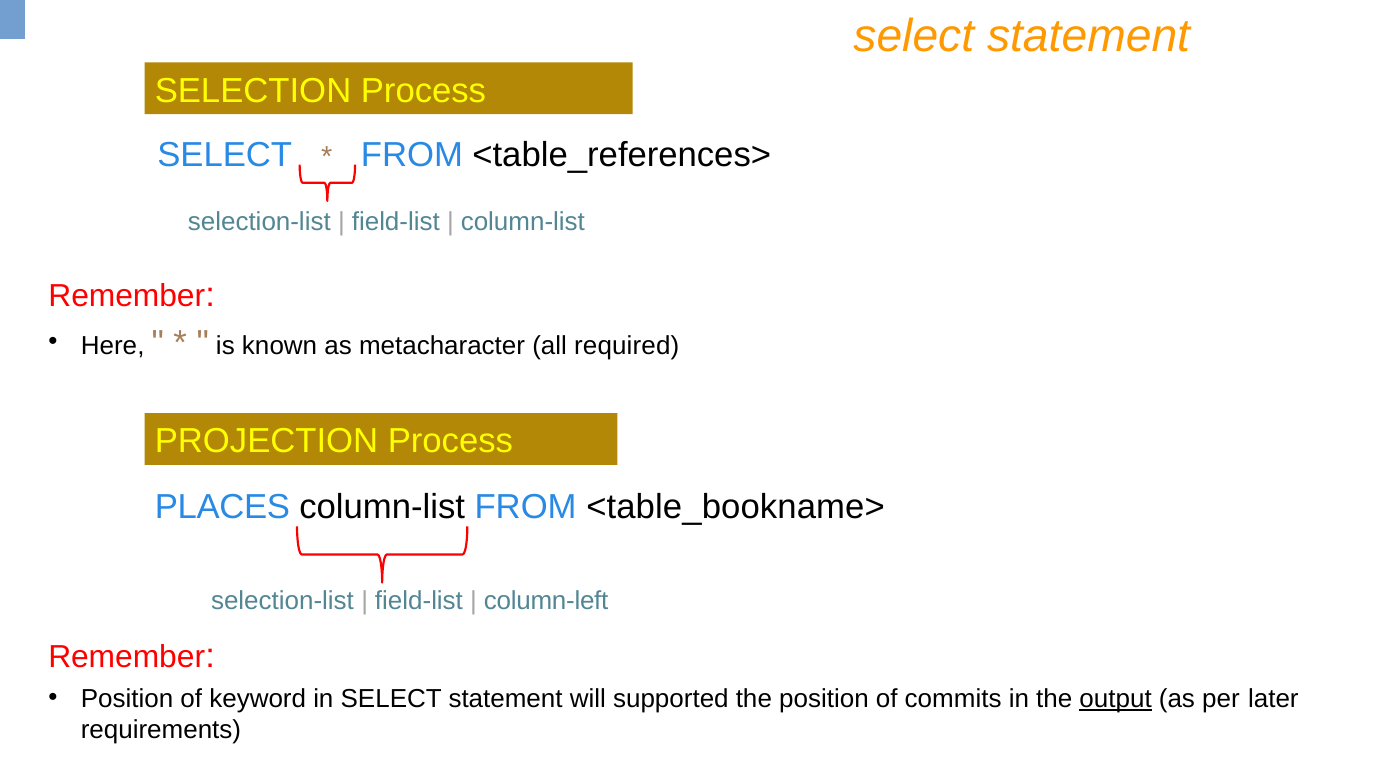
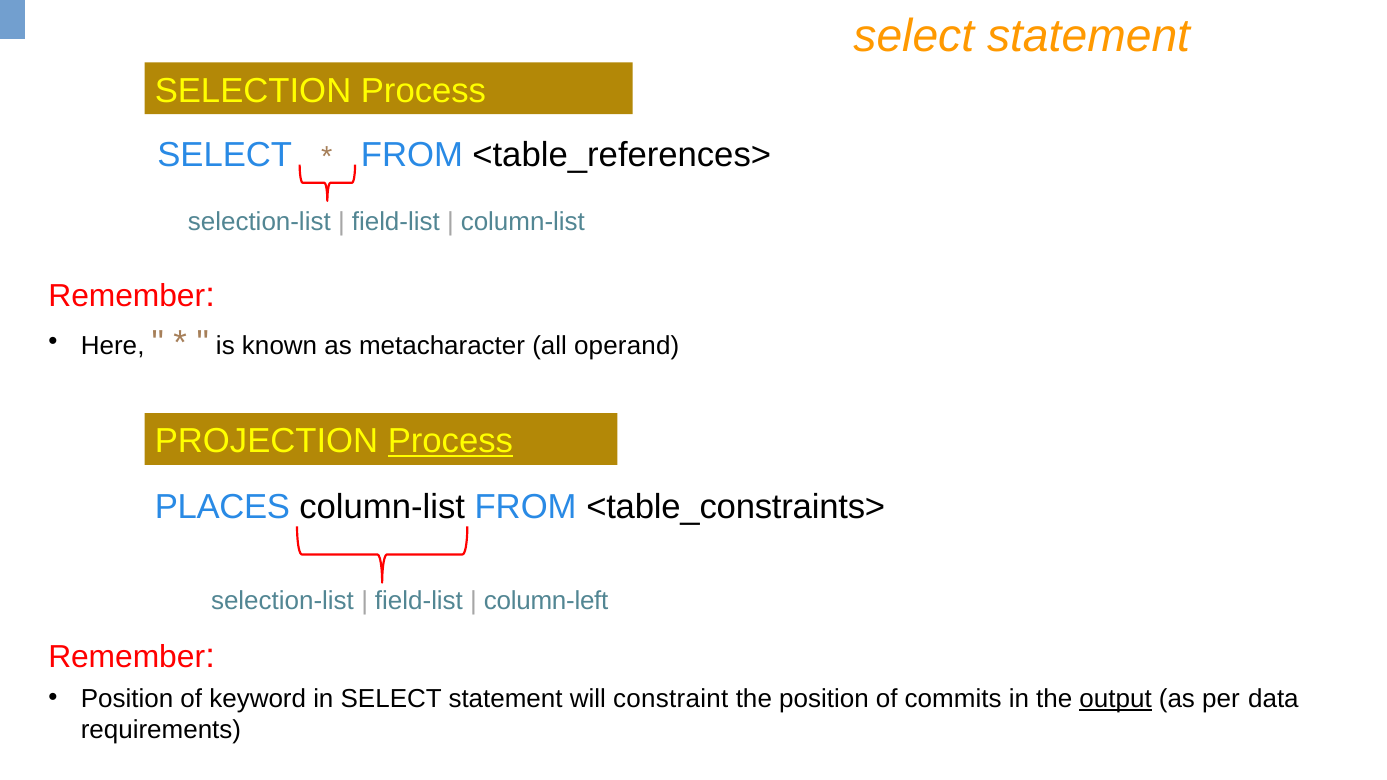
required: required -> operand (627, 346)
Process underline: none -> present (450, 442)
<table_bookname>: <table_bookname> -> <table_constraints> (736, 507)
supported: supported -> constraint (671, 699)
later: later -> data (1273, 699)
